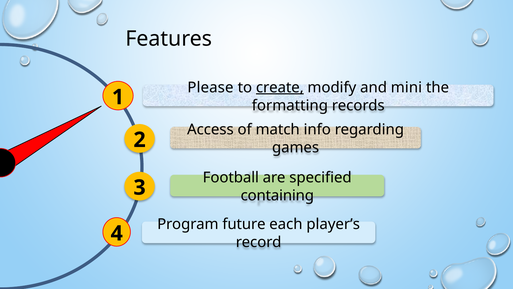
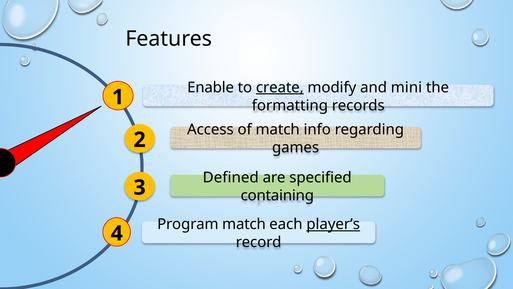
Please: Please -> Enable (211, 87)
Football: Football -> Defined (231, 177)
Program future: future -> match (244, 224)
player’s underline: none -> present (333, 224)
